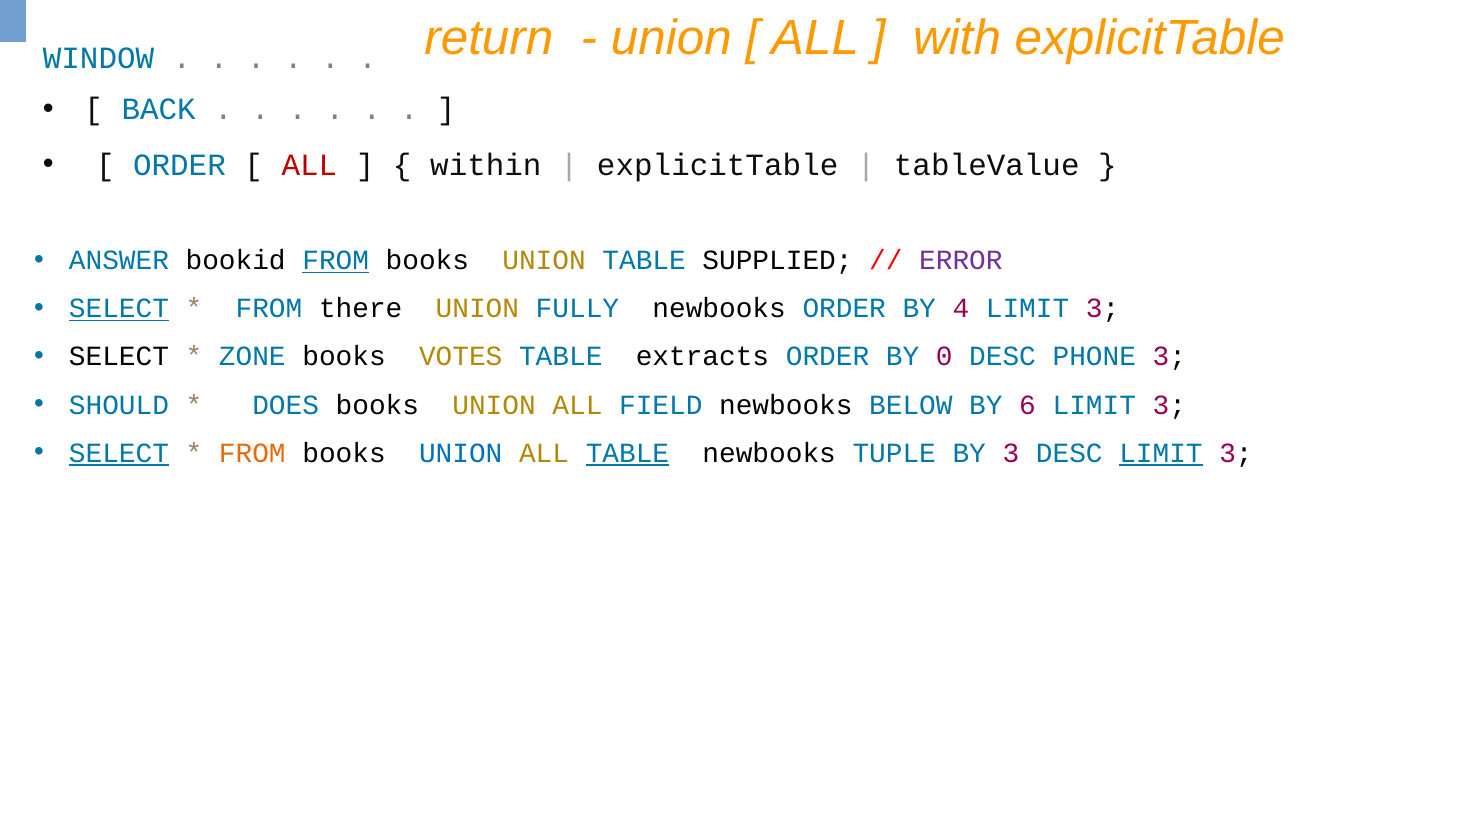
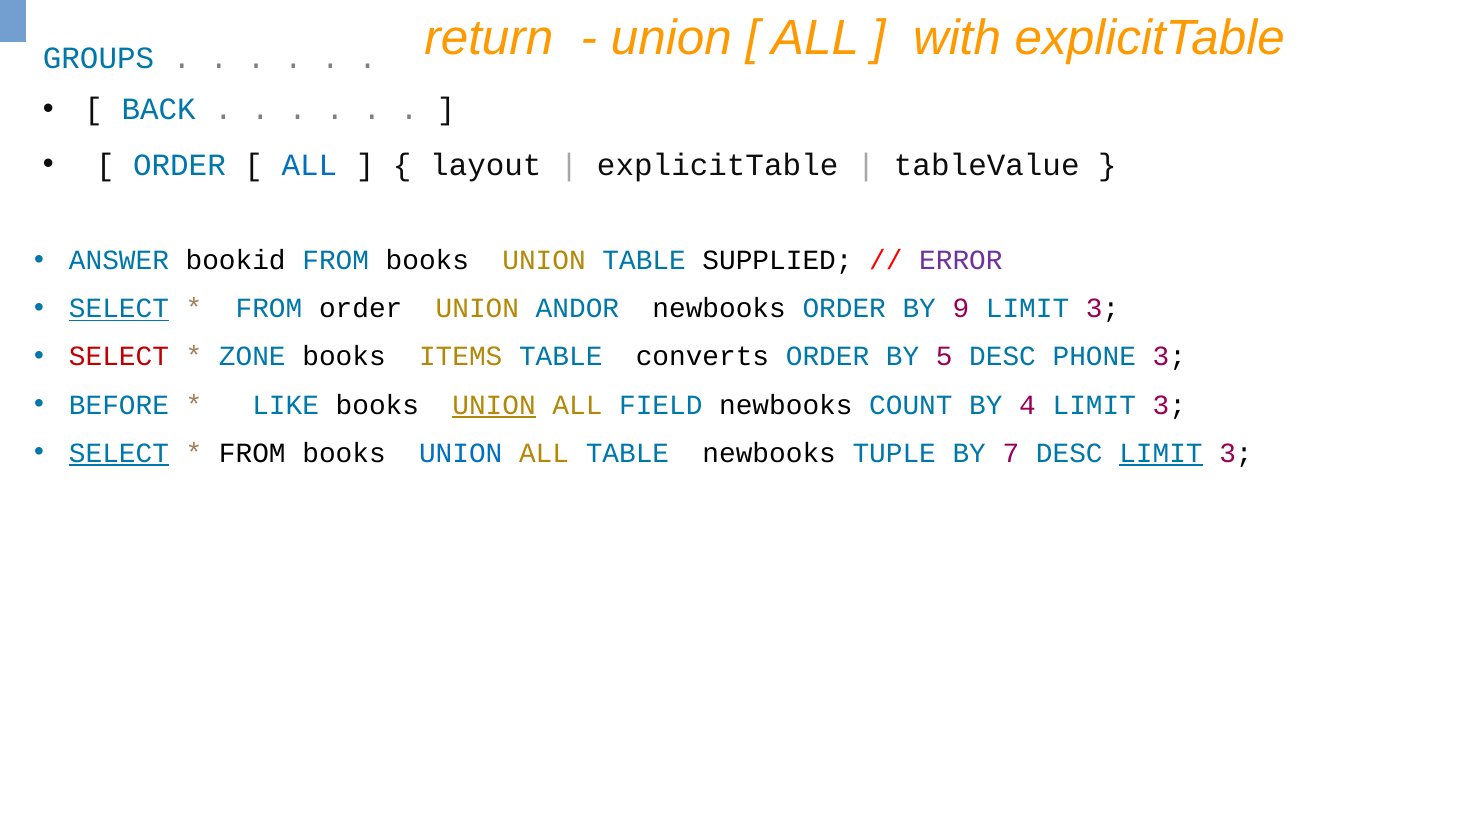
WINDOW: WINDOW -> GROUPS (98, 58)
ALL colour: red -> blue (309, 165)
within: within -> layout (486, 165)
FROM underline: present -> none (336, 260)
FROM there: there -> order (361, 308)
FULLY: FULLY -> ANDOR (577, 308)
4: 4 -> 9 (961, 308)
SELECT colour: black -> red (119, 357)
VOTES: VOTES -> ITEMS (461, 357)
extracts: extracts -> converts (702, 357)
0: 0 -> 5 (944, 357)
SHOULD: SHOULD -> BEFORE (119, 405)
DOES: DOES -> LIKE (286, 405)
UNION underline: none -> present (494, 405)
BELOW: BELOW -> COUNT (911, 405)
6: 6 -> 4 (1028, 405)
FROM colour: orange -> black (252, 453)
TABLE underline: present -> none (627, 453)
BY 3: 3 -> 7 (1011, 453)
